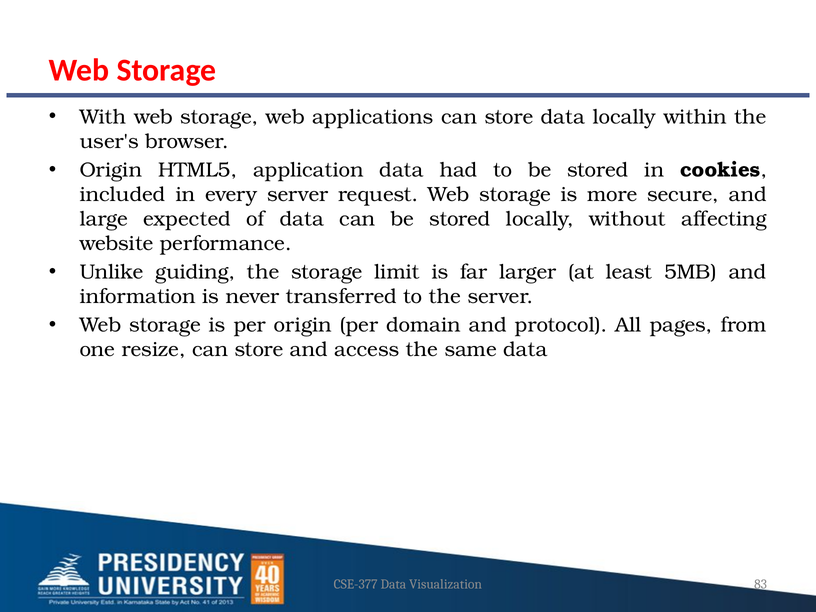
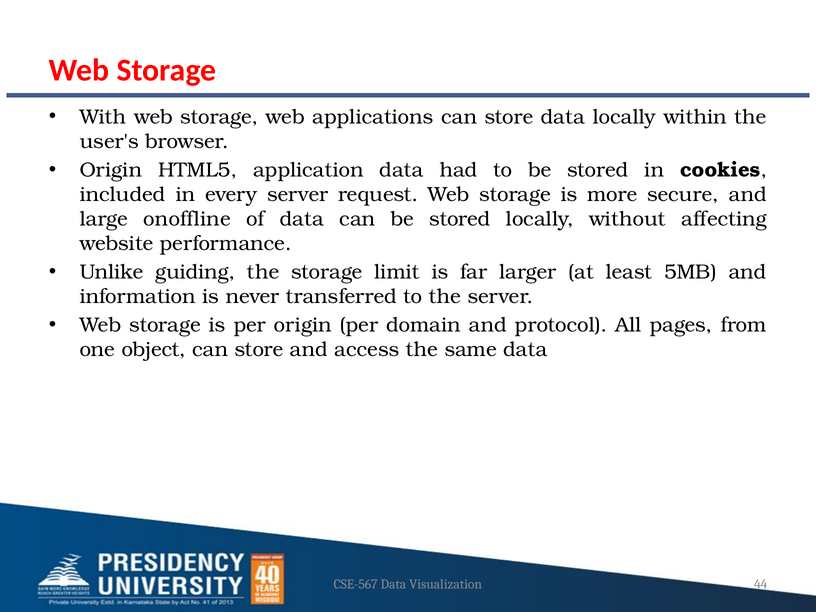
expected: expected -> onoffline (187, 219)
resize: resize -> object (154, 349)
CSE-377: CSE-377 -> CSE-567 (356, 584)
83: 83 -> 44 (761, 584)
